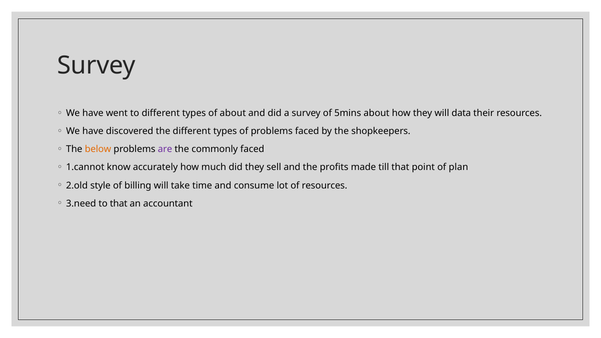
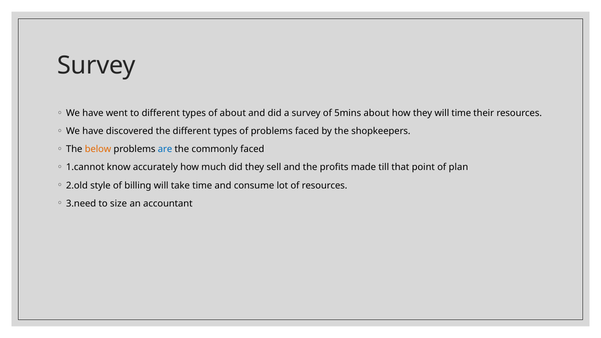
will data: data -> time (461, 113)
are colour: purple -> blue (165, 149)
to that: that -> size (119, 203)
